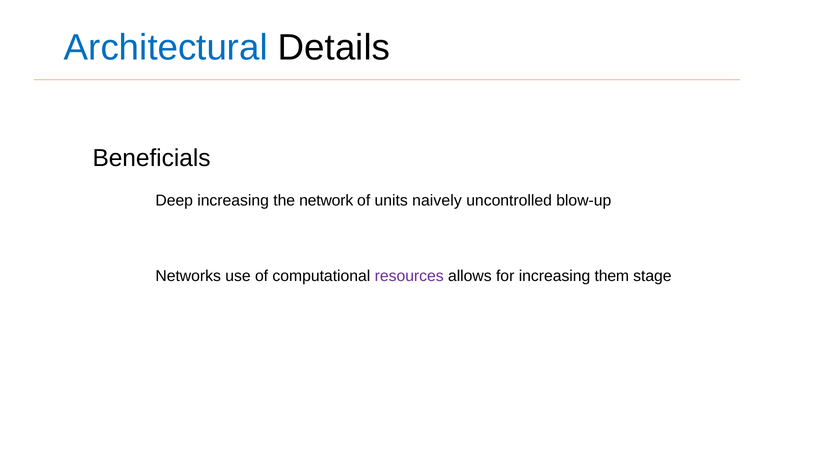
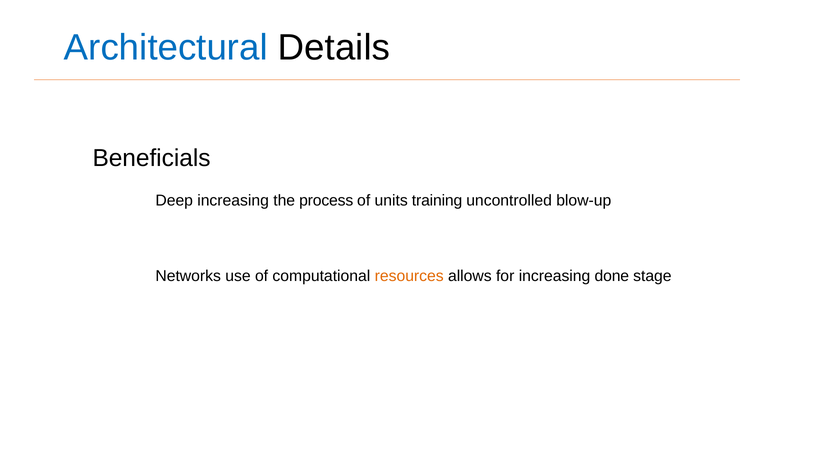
network: network -> process (326, 200)
naively: naively -> training (437, 200)
resources colour: purple -> orange (409, 276)
them: them -> done (612, 276)
